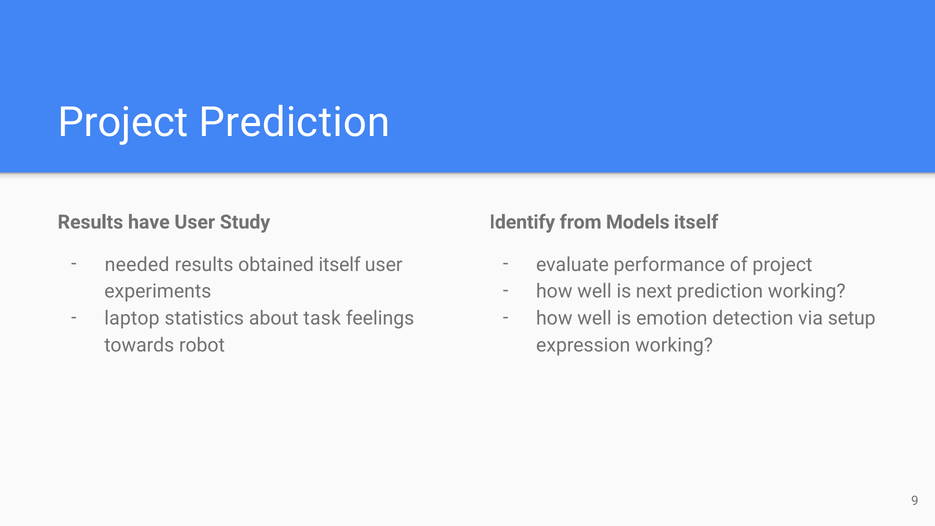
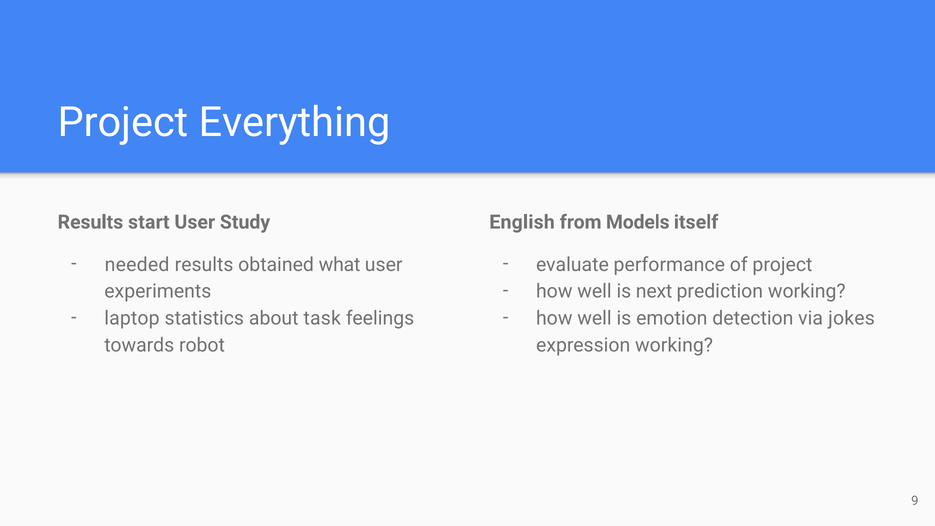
Project Prediction: Prediction -> Everything (295, 123)
have: have -> start (149, 222)
Identify: Identify -> English (522, 222)
obtained itself: itself -> what (340, 265)
setup: setup -> jokes (852, 318)
